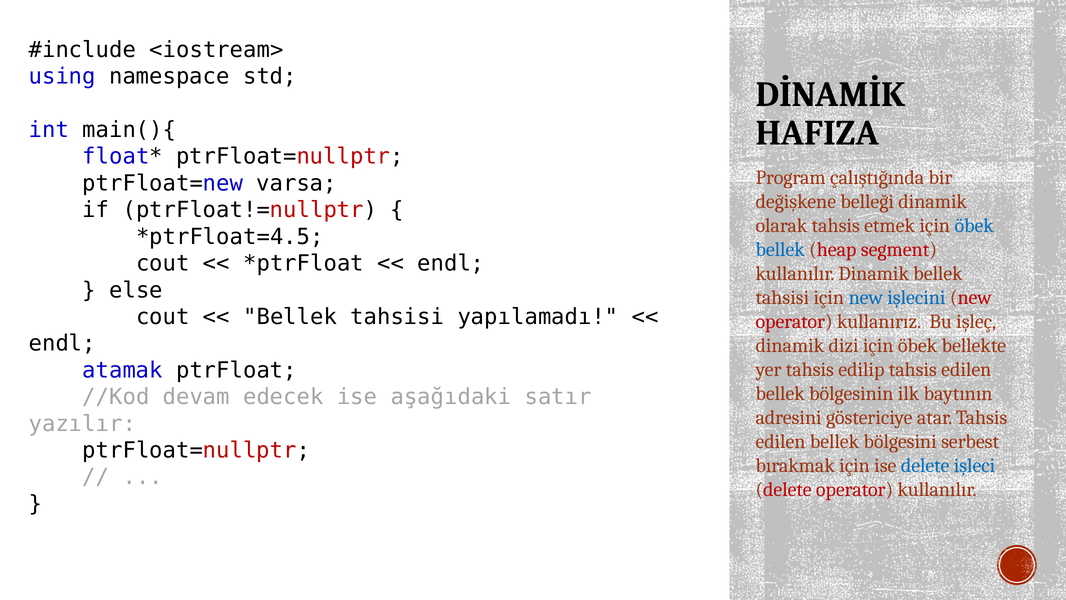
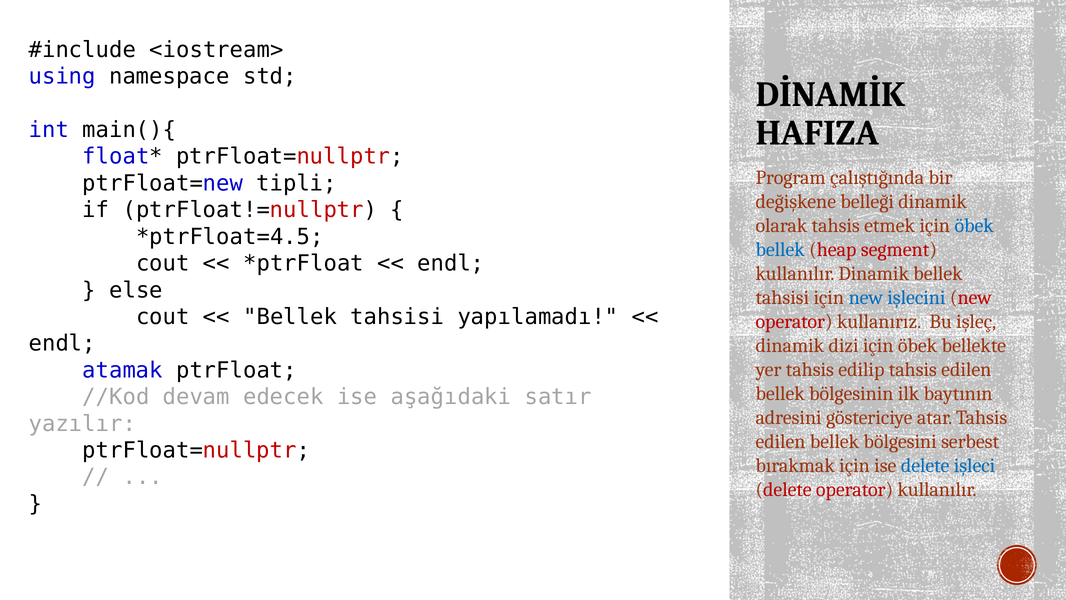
varsa: varsa -> tipli (297, 183)
